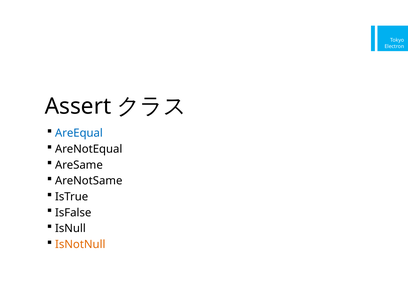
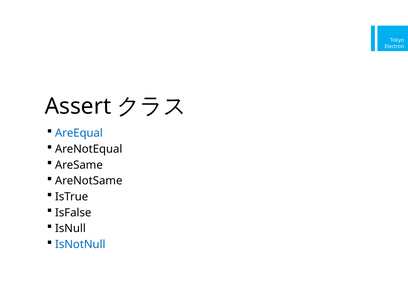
IsNotNull colour: orange -> blue (80, 244)
